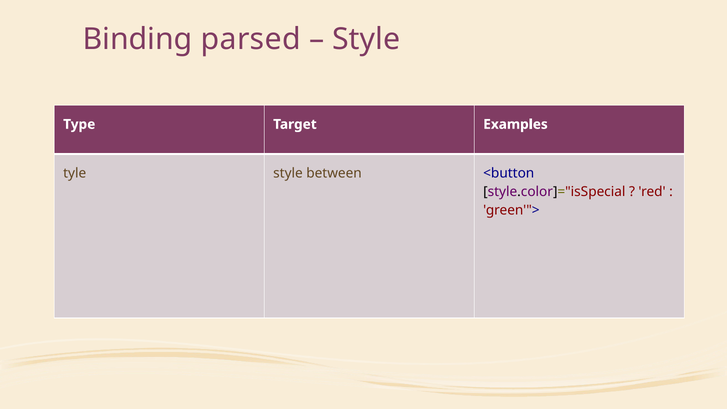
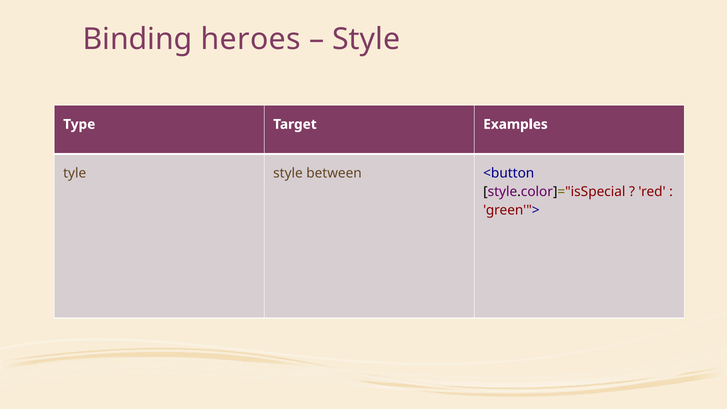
parsed: parsed -> heroes (251, 39)
